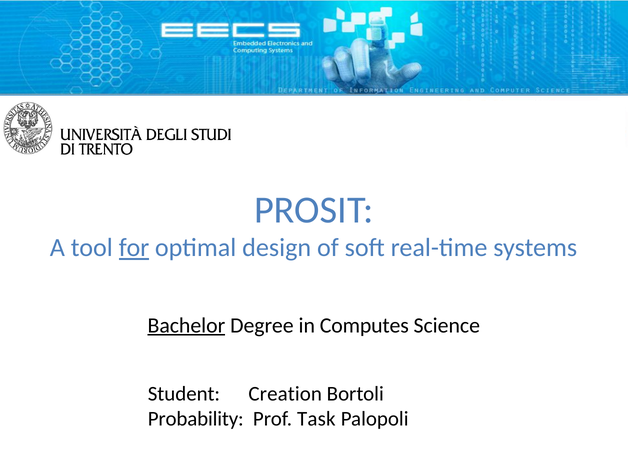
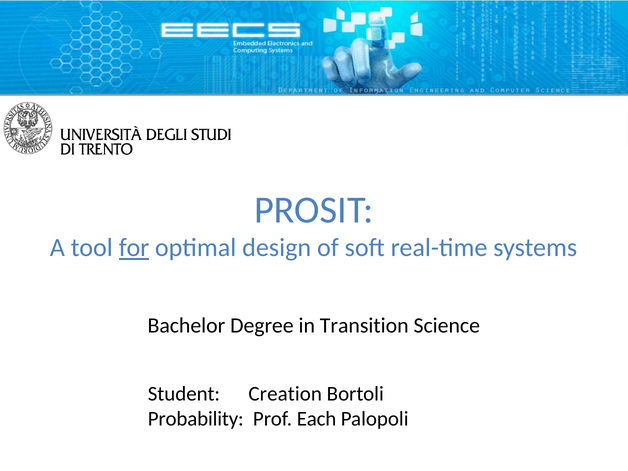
Bachelor underline: present -> none (186, 325)
Computes: Computes -> Transition (364, 325)
Task: Task -> Each (317, 419)
